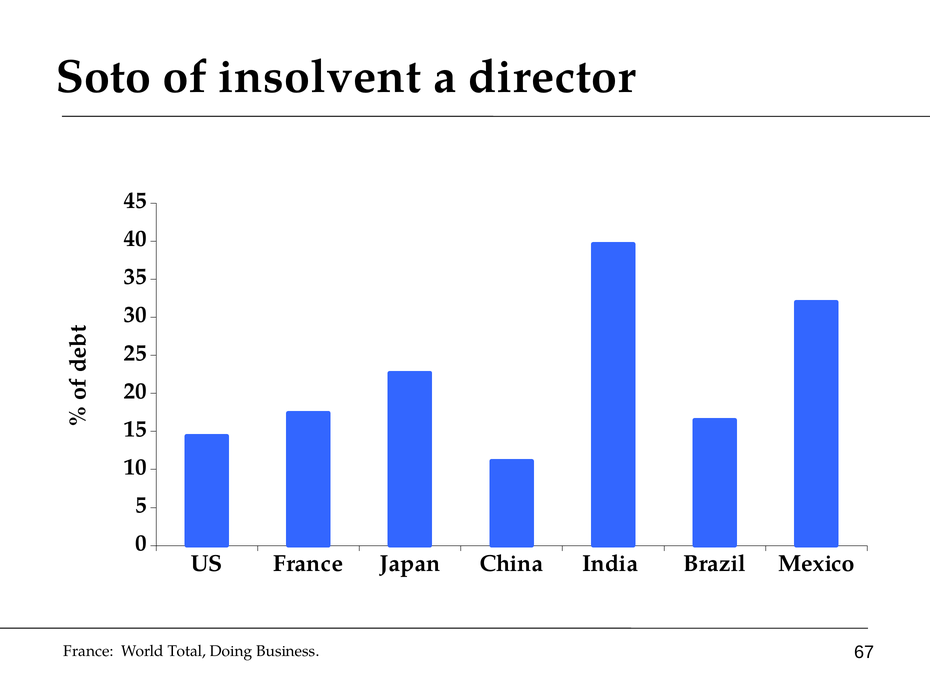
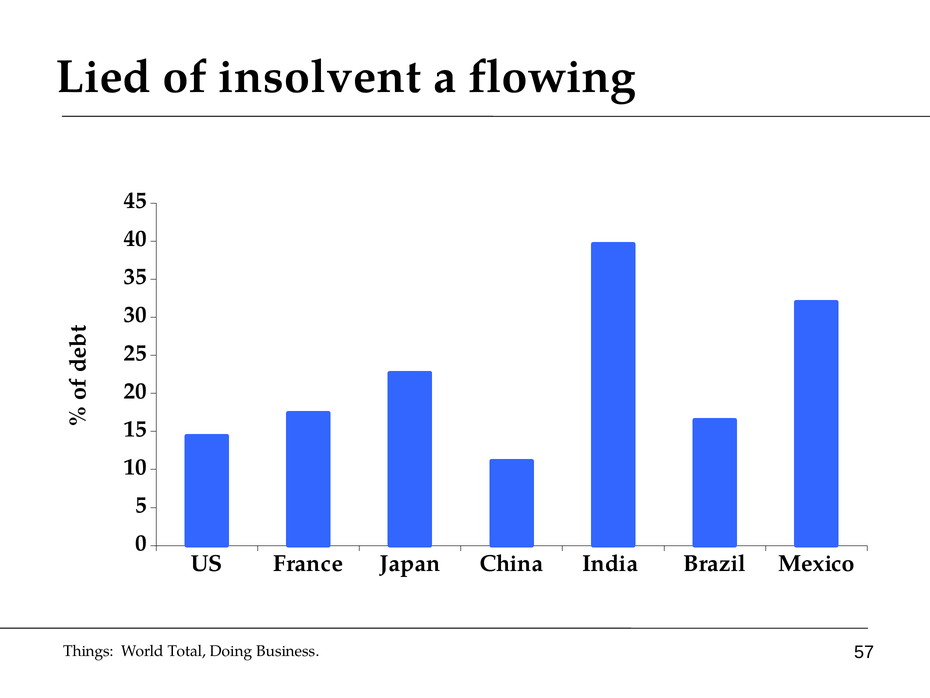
Soto: Soto -> Lied (104, 77)
director: director -> flowing (552, 77)
France: France -> Things (89, 650)
67: 67 -> 57 (864, 652)
